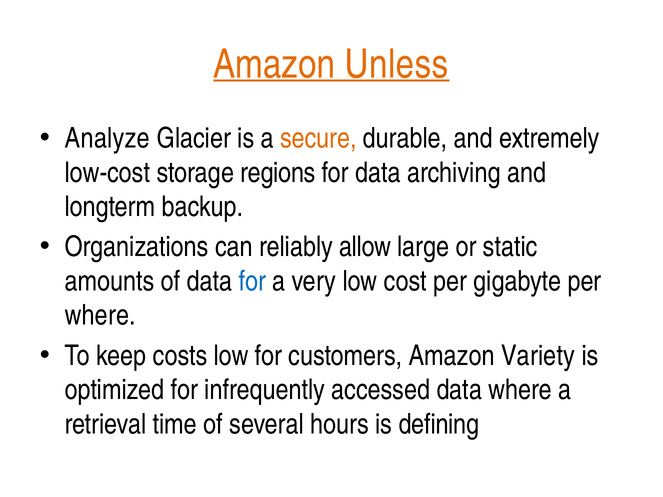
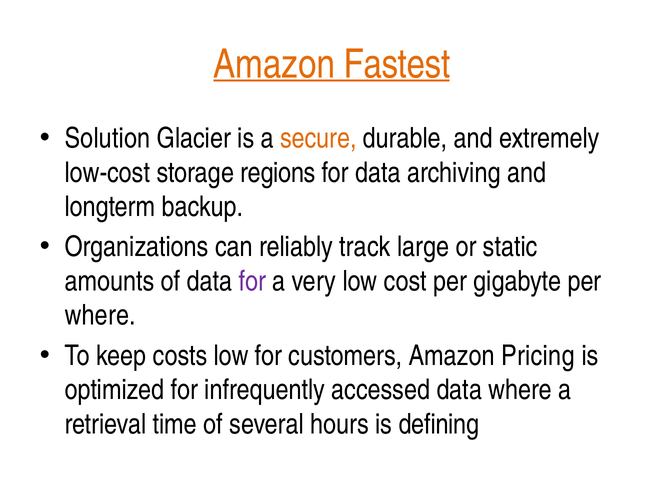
Unless: Unless -> Fastest (397, 64)
Analyze: Analyze -> Solution (107, 138)
allow: allow -> track (365, 247)
for colour: blue -> purple (252, 281)
Variety: Variety -> Pricing (538, 356)
